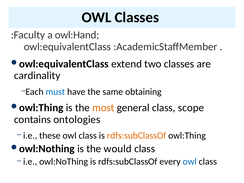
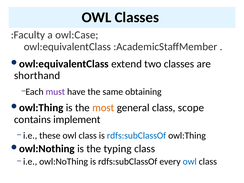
owl:Hand: owl:Hand -> owl:Case (77, 35)
cardinality: cardinality -> shorthand (37, 76)
must colour: blue -> purple (55, 92)
ontologies: ontologies -> implement (77, 119)
rdfs:subClassOf colour: orange -> blue (136, 136)
would: would -> typing (118, 149)
